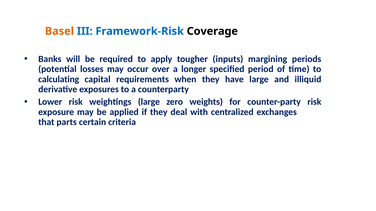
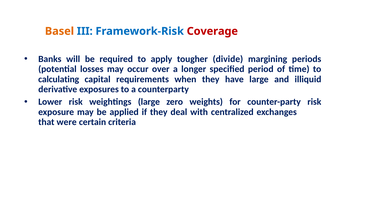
Coverage colour: black -> red (212, 31)
inputs: inputs -> divide (228, 59)
parts: parts -> were (67, 122)
